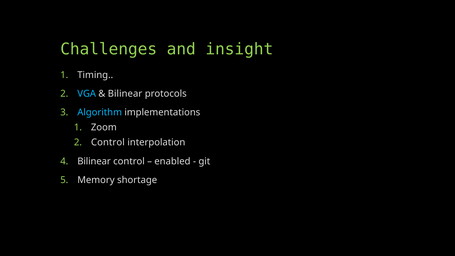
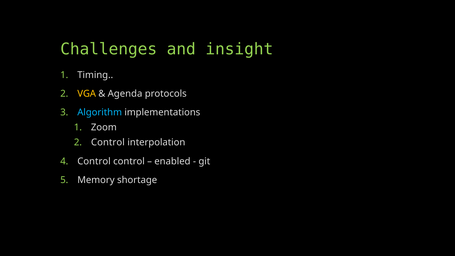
VGA colour: light blue -> yellow (87, 94)
Bilinear: Bilinear -> Agenda (125, 94)
Bilinear: Bilinear -> Control (94, 161)
